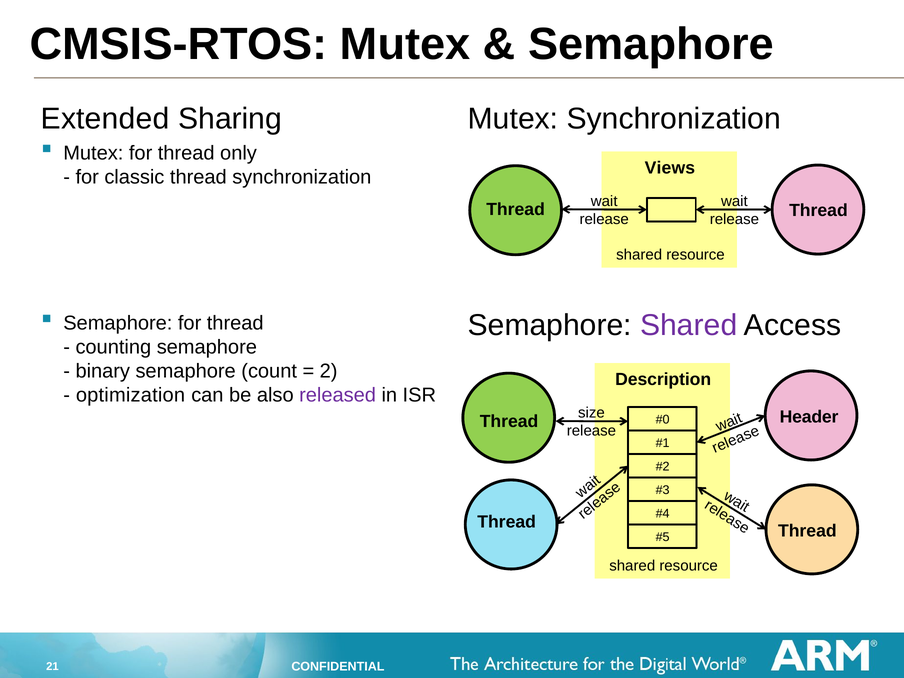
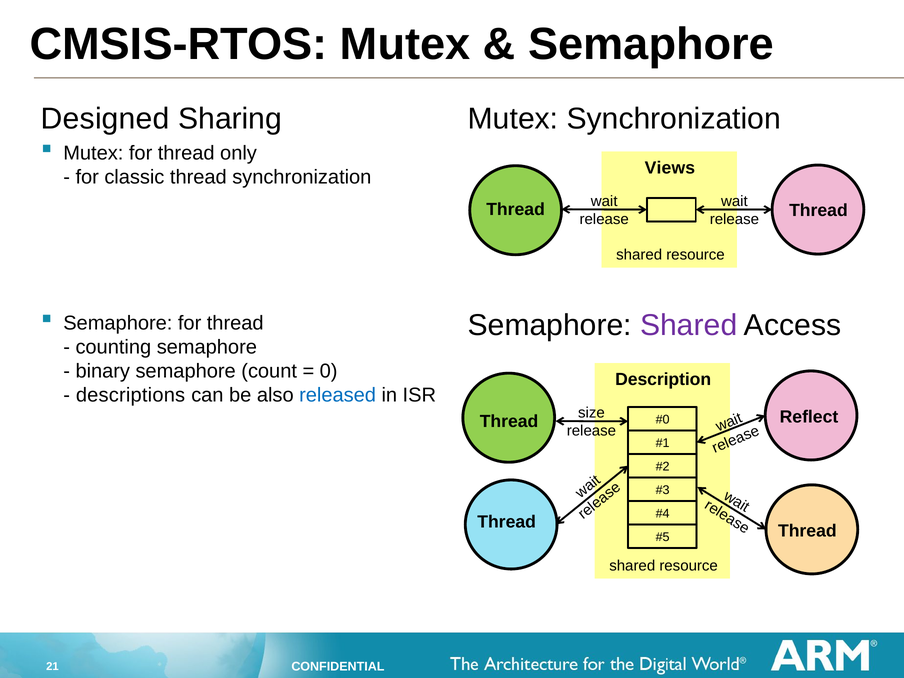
Extended: Extended -> Designed (105, 119)
2: 2 -> 0 (329, 371)
optimization: optimization -> descriptions (131, 395)
released colour: purple -> blue (338, 395)
Header: Header -> Reflect (809, 417)
